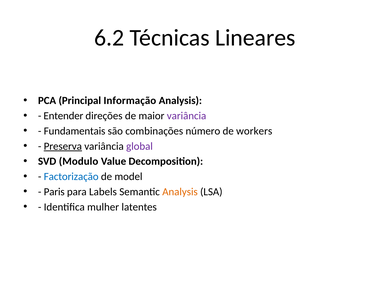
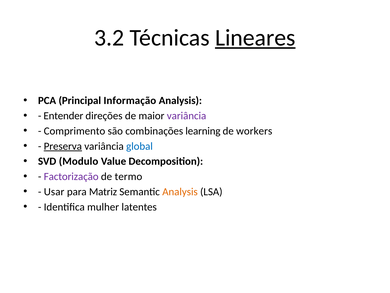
6.2: 6.2 -> 3.2 (109, 38)
Lineares underline: none -> present (255, 38)
Fundamentais: Fundamentais -> Comprimento (75, 131)
número: número -> learning (203, 131)
global colour: purple -> blue (139, 146)
Factorização colour: blue -> purple (71, 176)
model: model -> termo (128, 176)
Paris: Paris -> Usar (54, 191)
Labels: Labels -> Matriz (103, 191)
